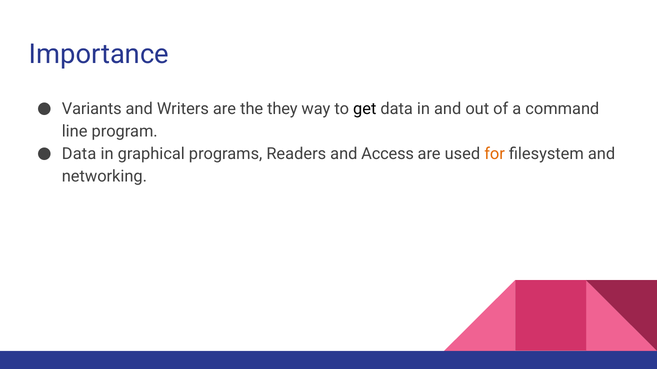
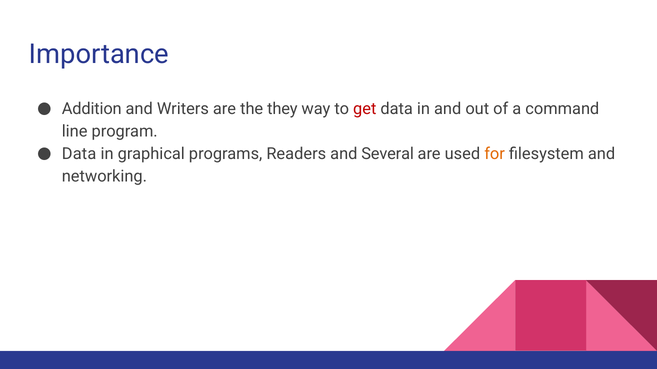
Variants: Variants -> Addition (92, 109)
get colour: black -> red (365, 109)
Access: Access -> Several (388, 154)
